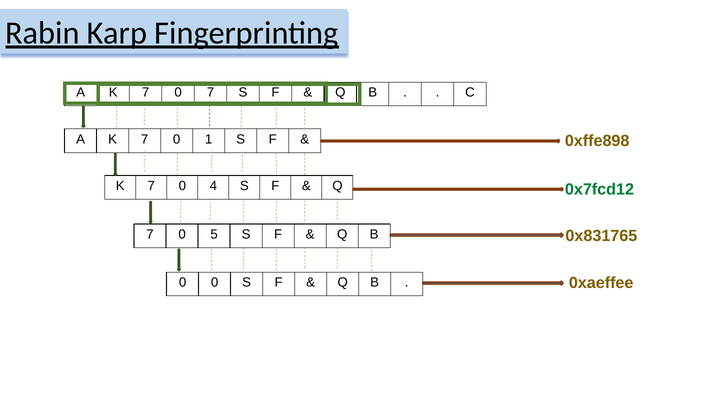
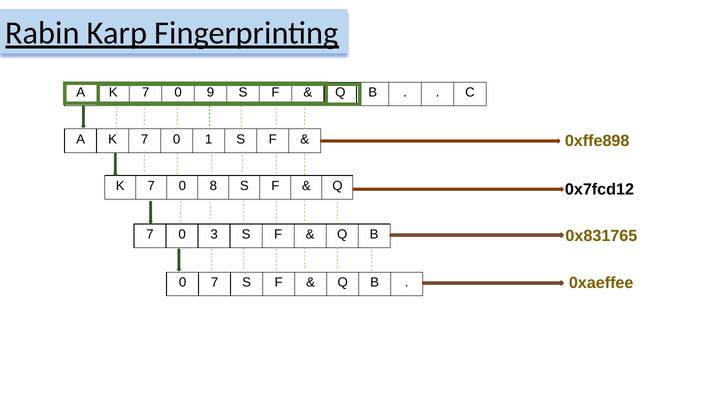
0 7: 7 -> 9 (211, 92)
4: 4 -> 8 (213, 186)
0x7fcd12 colour: green -> black (599, 189)
5: 5 -> 3 (214, 234)
0 0: 0 -> 7 (215, 282)
